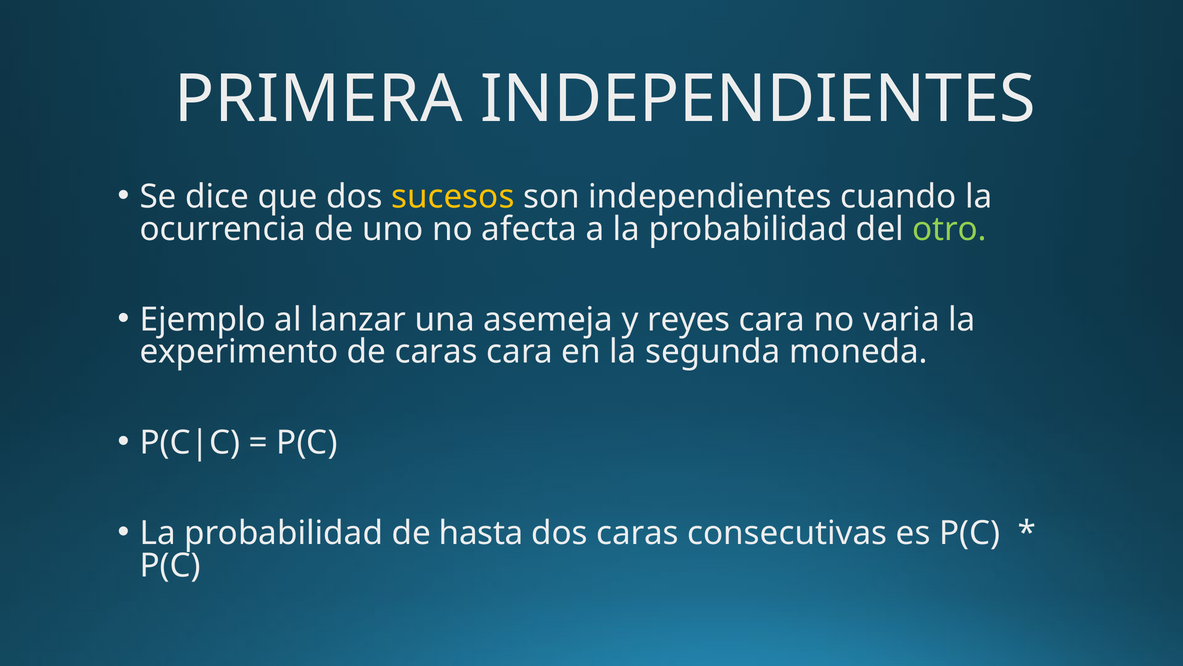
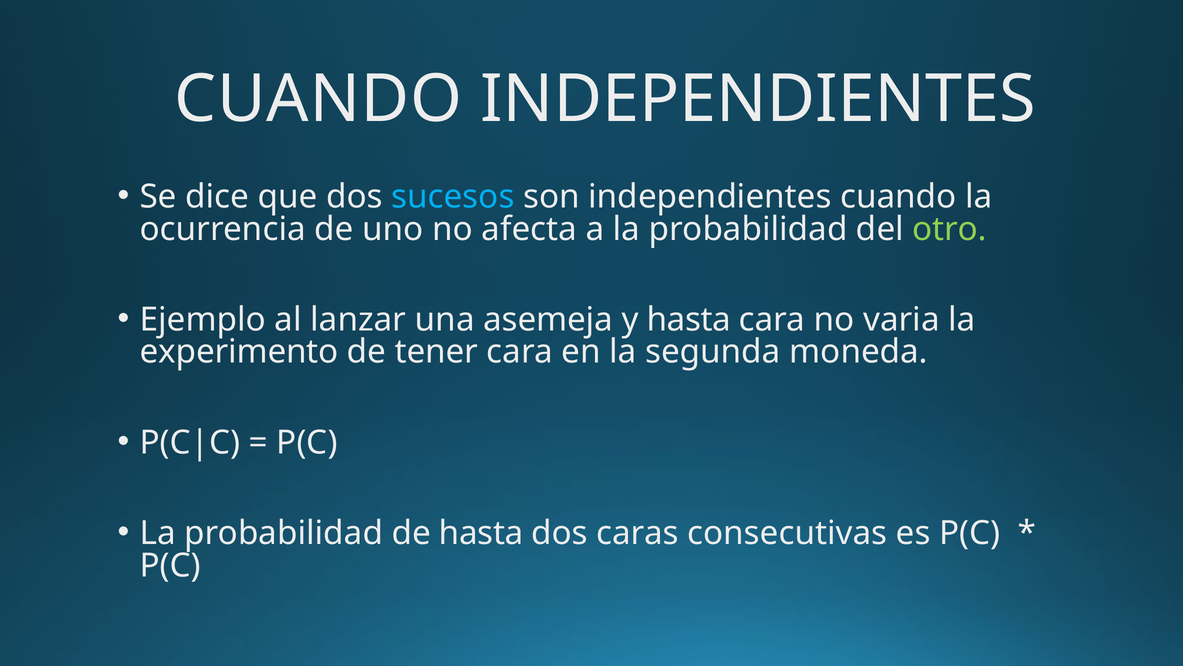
PRIMERA: PRIMERA -> CUANDO (318, 99)
sucesos colour: yellow -> light blue (453, 196)
y reyes: reyes -> hasta (689, 319)
de caras: caras -> tener (436, 352)
